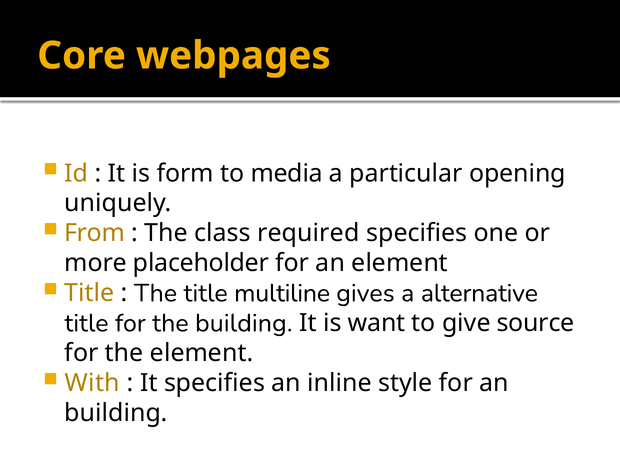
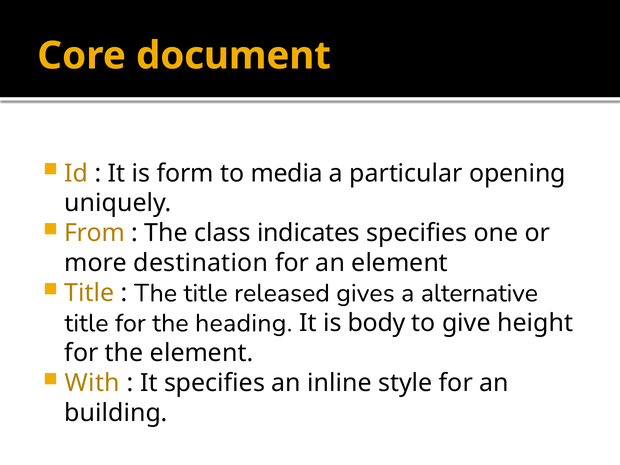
webpages: webpages -> document (233, 56)
required: required -> indicates (308, 233)
placeholder: placeholder -> destination (201, 263)
multiline: multiline -> released (282, 293)
the building: building -> heading (244, 323)
want: want -> body (377, 323)
source: source -> height (535, 323)
